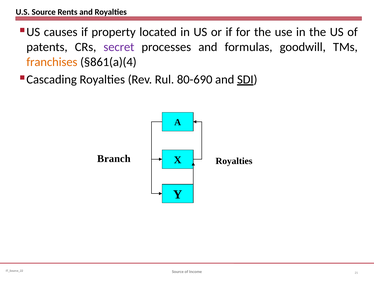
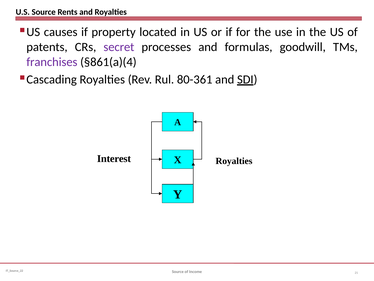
franchises colour: orange -> purple (52, 62)
80-690: 80-690 -> 80-361 (195, 79)
Branch: Branch -> Interest (114, 158)
